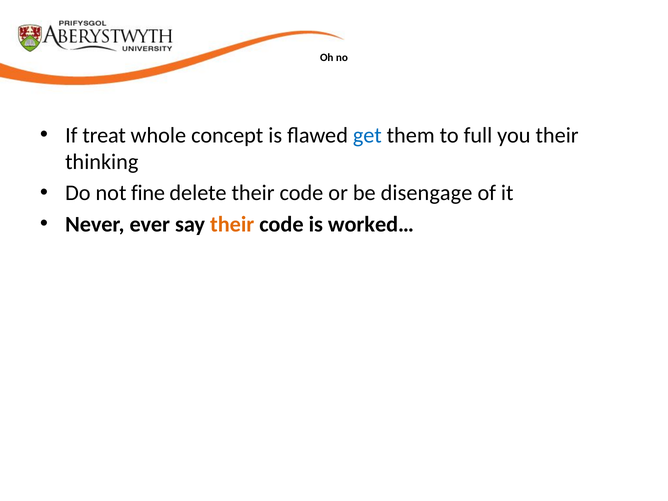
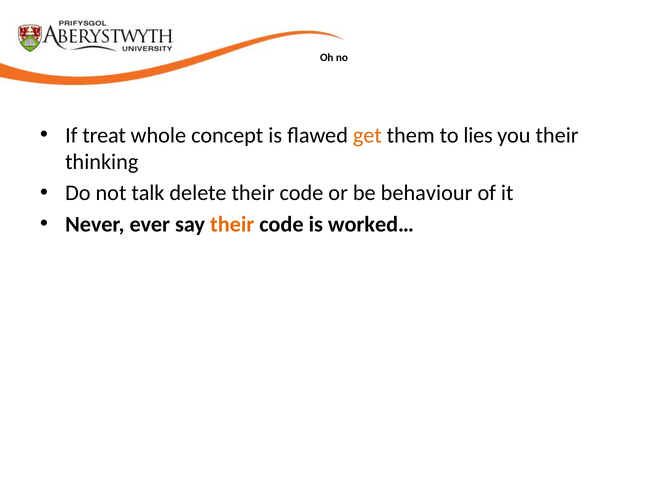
get colour: blue -> orange (367, 135)
full: full -> lies (478, 135)
fine: fine -> talk (148, 193)
disengage: disengage -> behaviour (427, 193)
